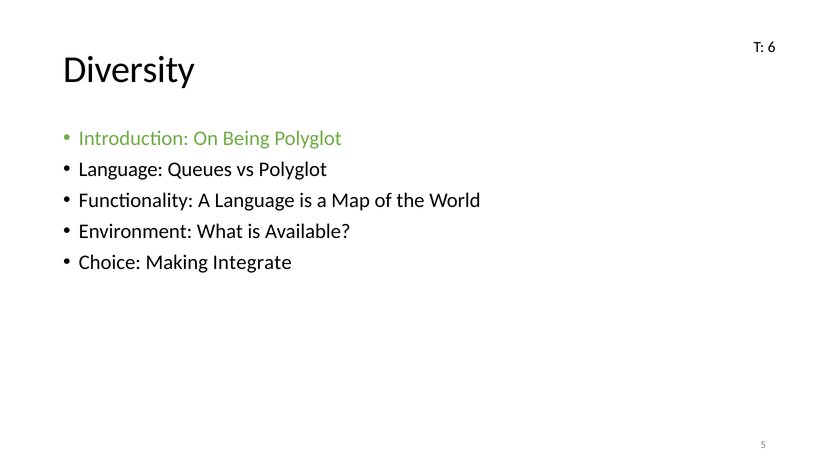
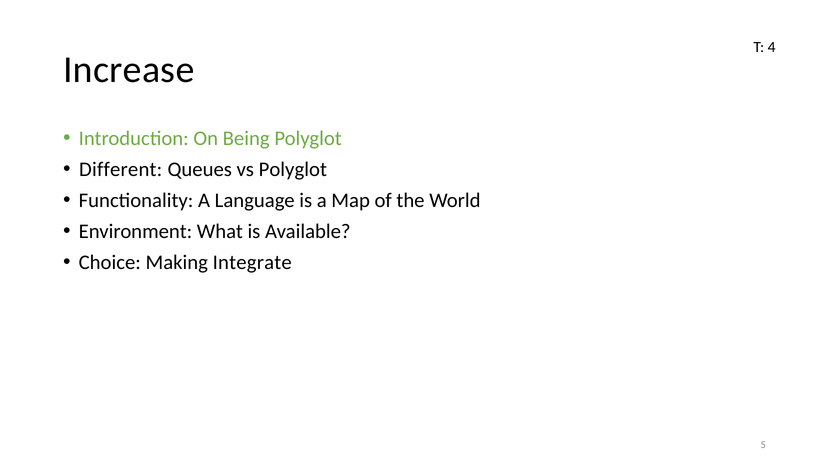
6: 6 -> 4 (772, 47)
Diversity: Diversity -> Increase (129, 70)
Language: Language -> Different (121, 169)
